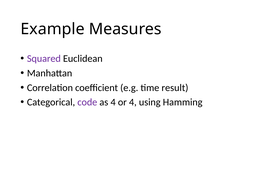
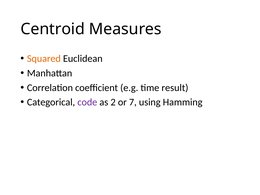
Example: Example -> Centroid (53, 29)
Squared colour: purple -> orange (44, 59)
as 4: 4 -> 2 (113, 102)
or 4: 4 -> 7 (133, 102)
